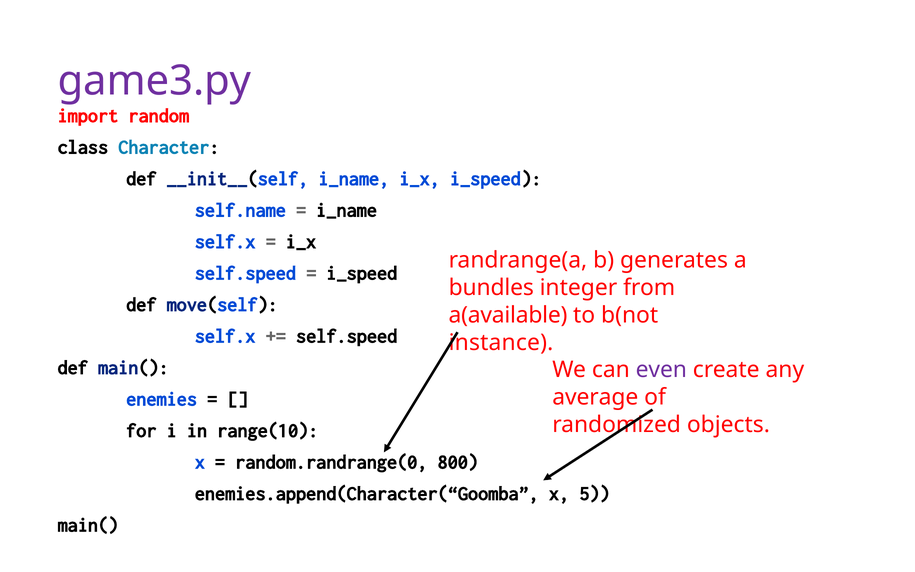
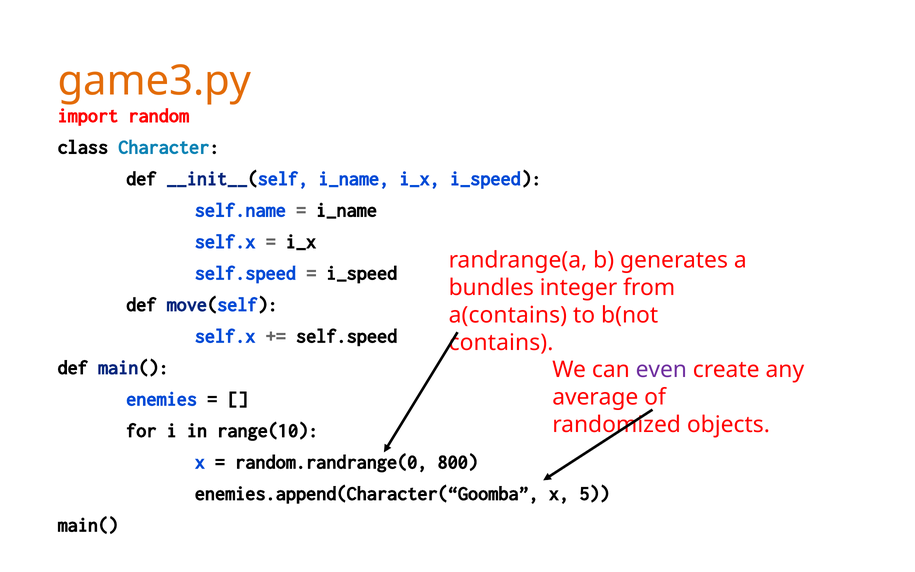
game3.py colour: purple -> orange (154, 81)
a(available: a(available -> a(contains (508, 315)
instance: instance -> contains (501, 342)
